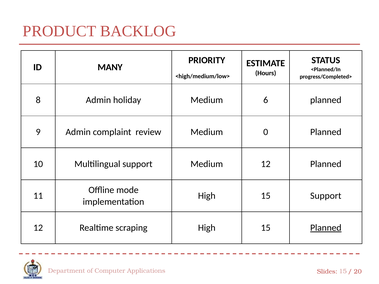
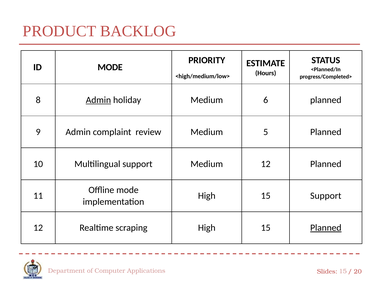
ID MANY: MANY -> MODE (110, 67)
Admin underline: none -> present (98, 100)
0: 0 -> 5 (266, 132)
